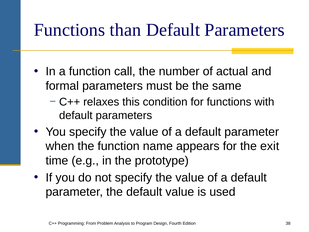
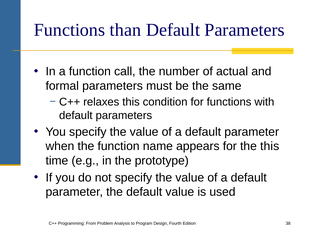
the exit: exit -> this (270, 146)
